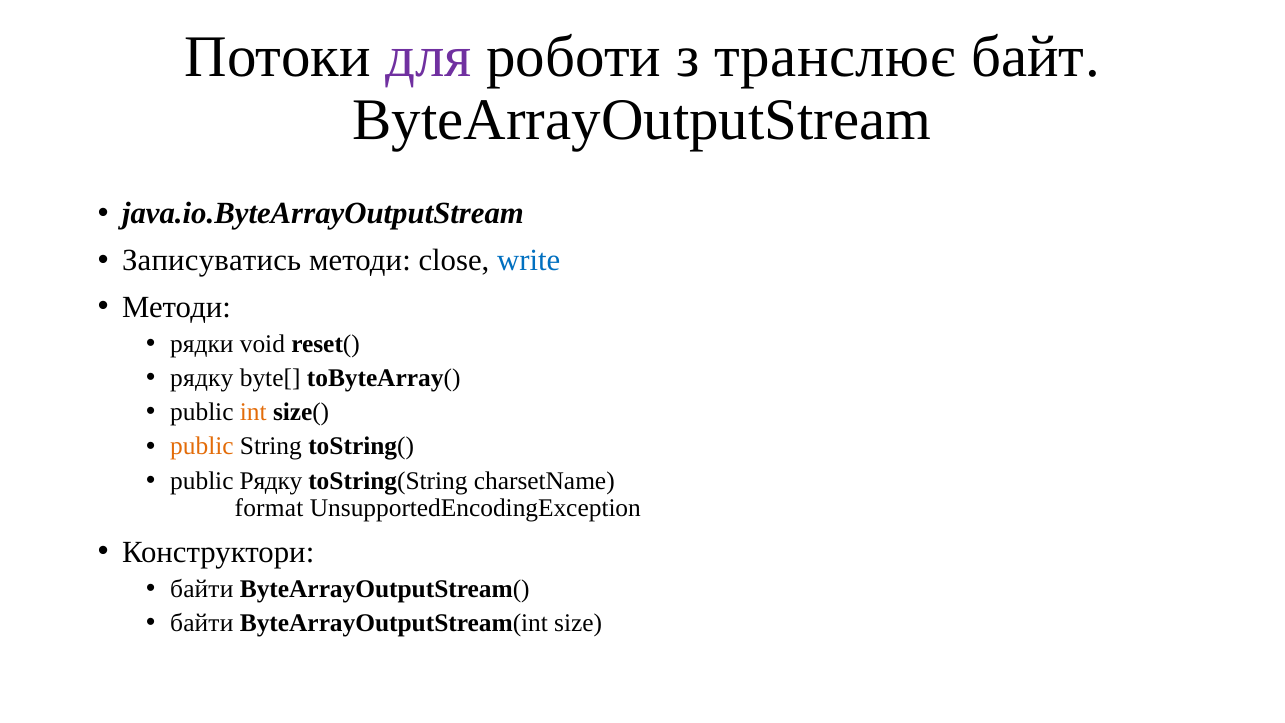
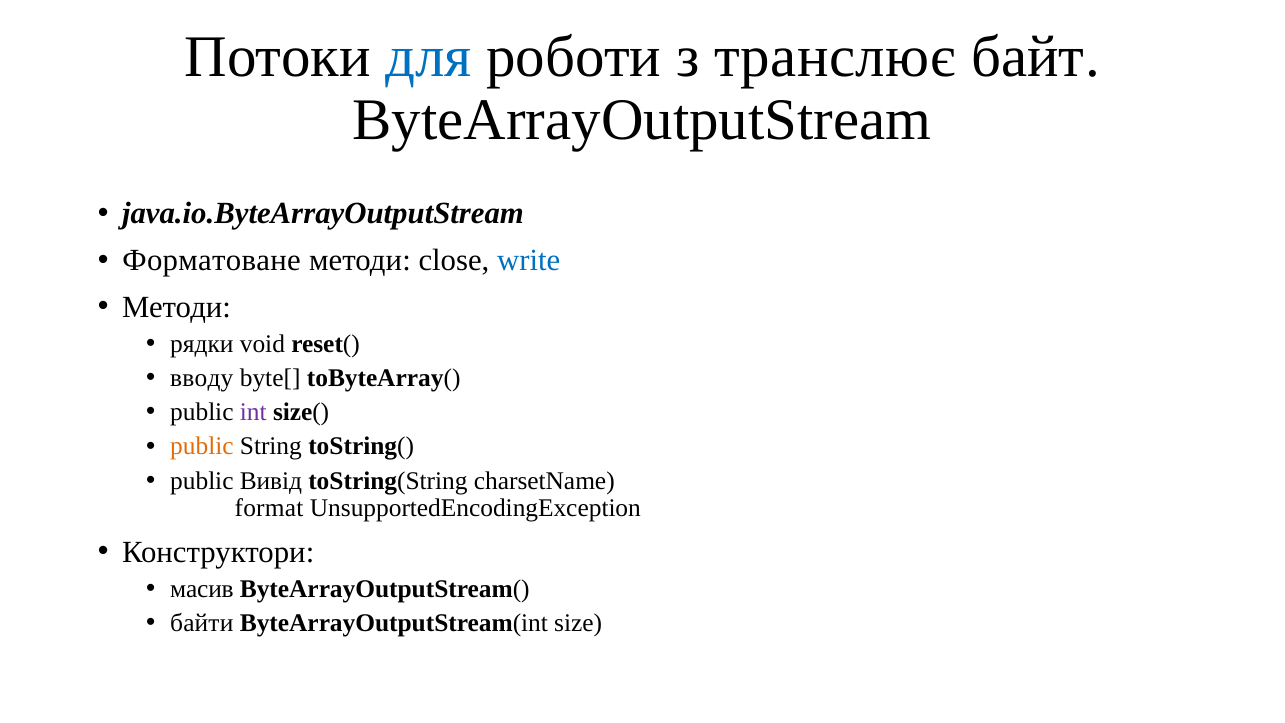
для colour: purple -> blue (429, 57)
Записуватись: Записуватись -> Форматоване (212, 260)
рядку: рядку -> вводу (202, 378)
int colour: orange -> purple (253, 412)
public Рядку: Рядку -> Вивід (271, 481)
байти: байти -> масив (202, 589)
